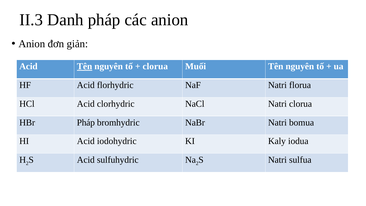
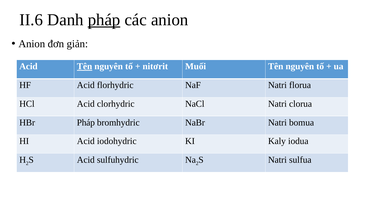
II.3: II.3 -> II.6 (31, 20)
pháp underline: none -> present (104, 20)
clorua: clorua -> nitơrit (155, 66)
